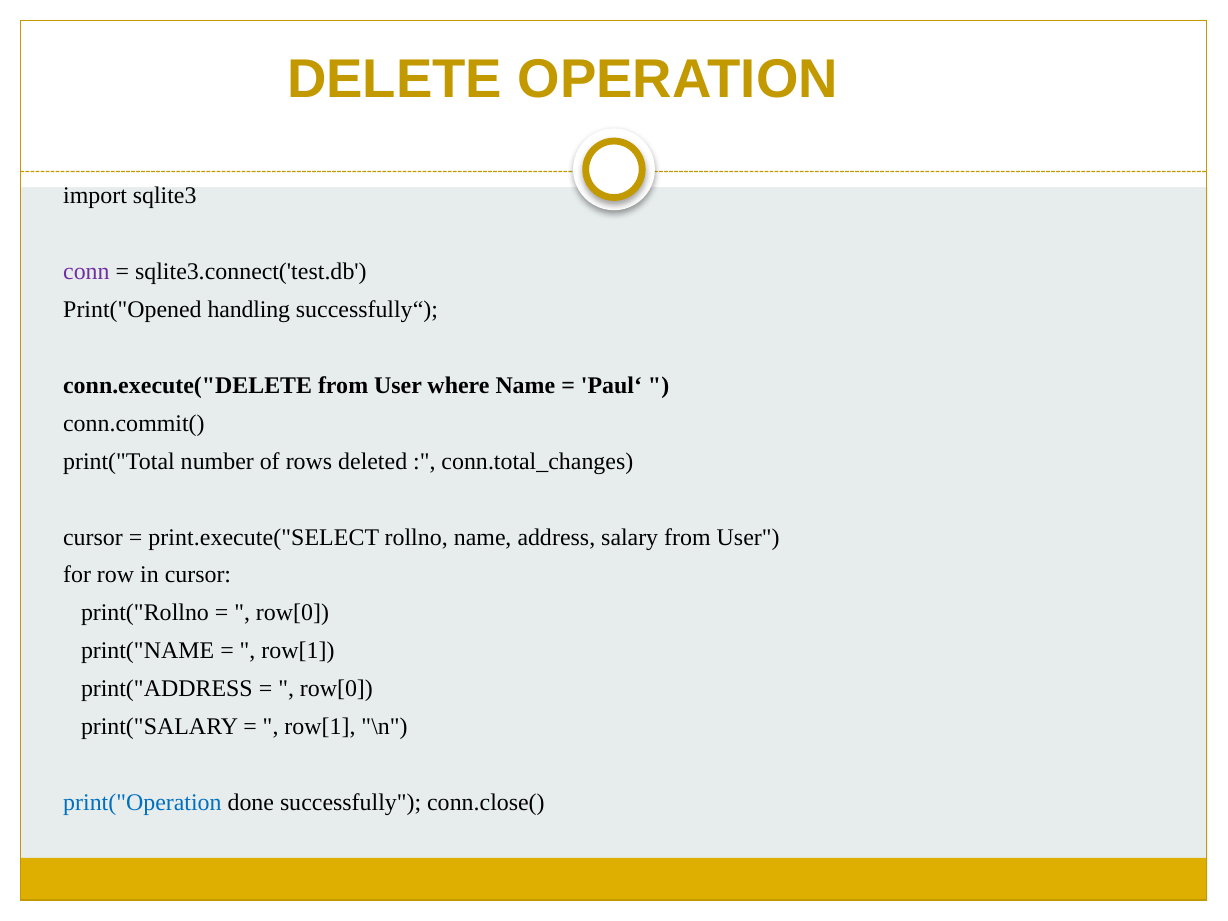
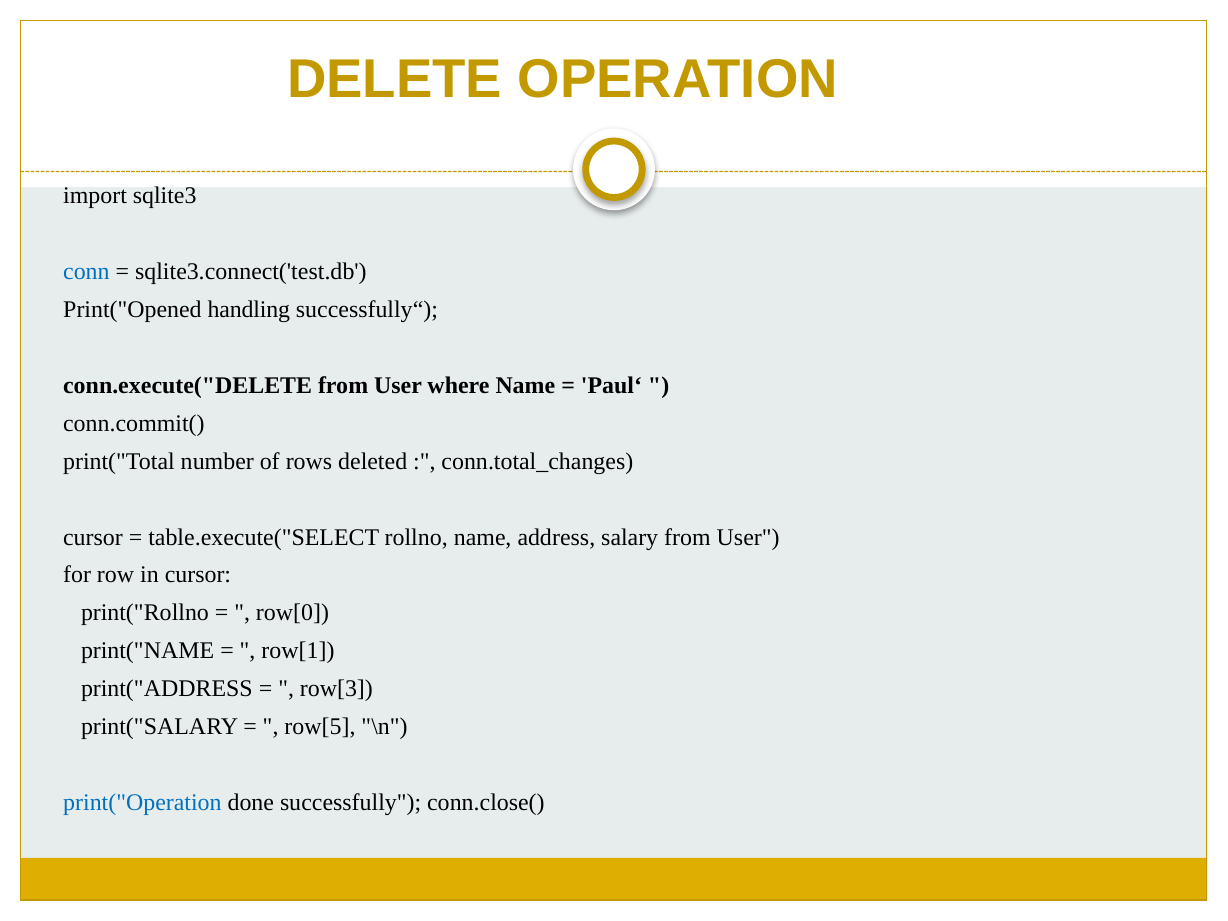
conn colour: purple -> blue (86, 272)
print.execute("SELECT: print.execute("SELECT -> table.execute("SELECT (264, 537)
row[0: row[0 -> row[3 (336, 689)
row[1: row[1 -> row[5 (320, 727)
